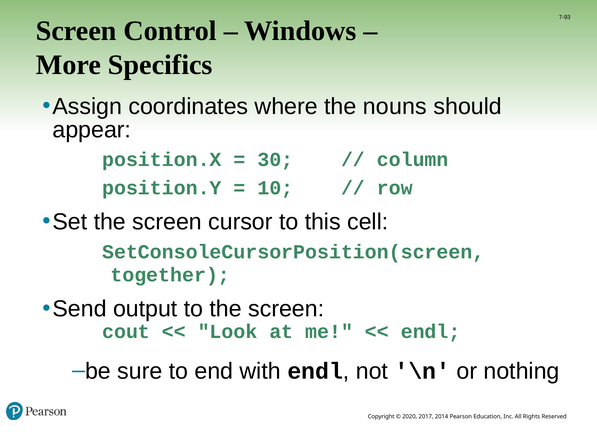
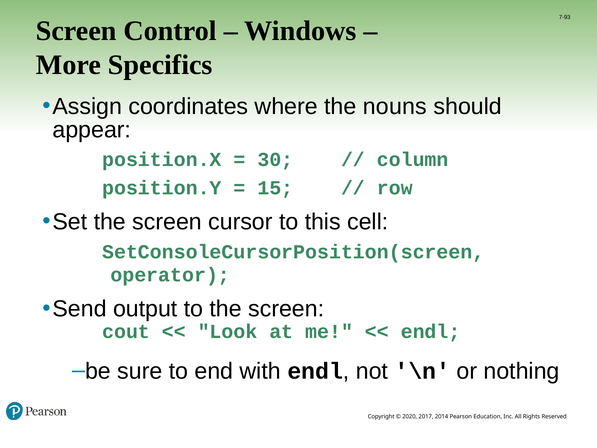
10: 10 -> 15 (275, 188)
together: together -> operator (170, 275)
